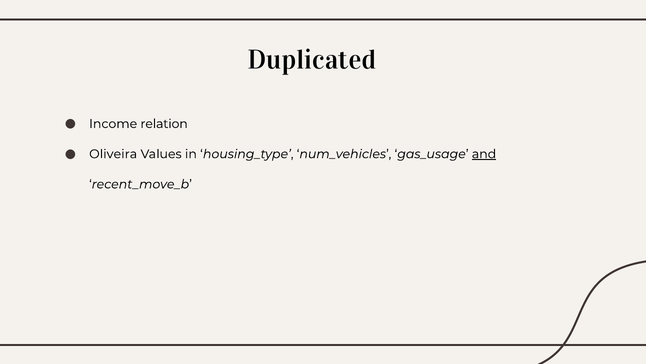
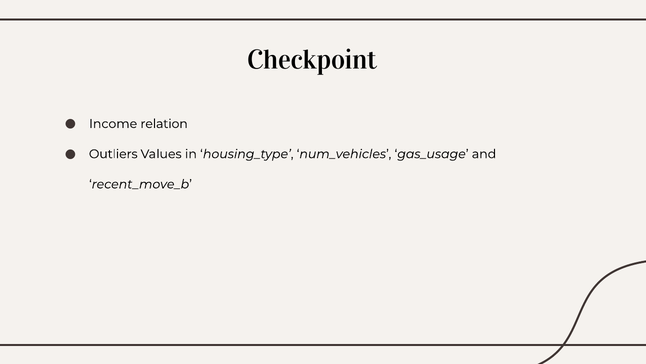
Duplicated: Duplicated -> Checkpoint (312, 60)
Oliveira: Oliveira -> Outliers (113, 154)
and underline: present -> none (484, 154)
